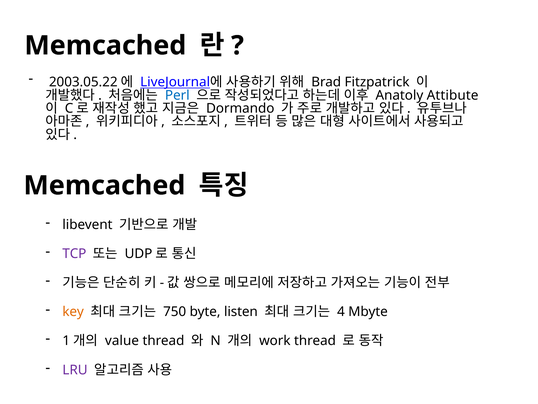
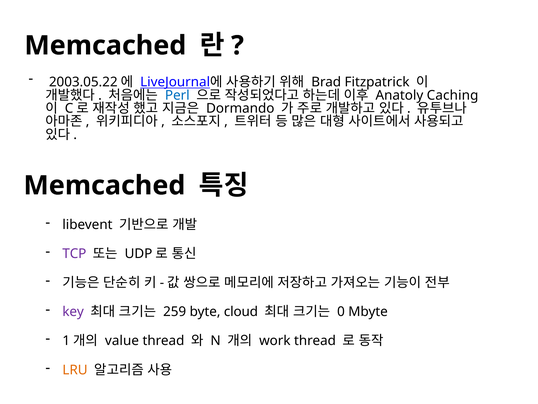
Attibute: Attibute -> Caching (453, 95)
key colour: orange -> purple (73, 311)
750: 750 -> 259 (175, 311)
listen: listen -> cloud (241, 311)
4: 4 -> 0 (341, 311)
LRU colour: purple -> orange (75, 369)
